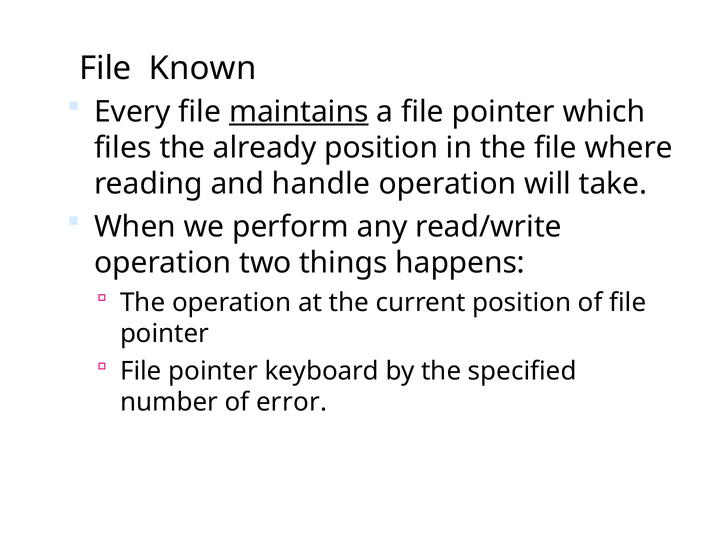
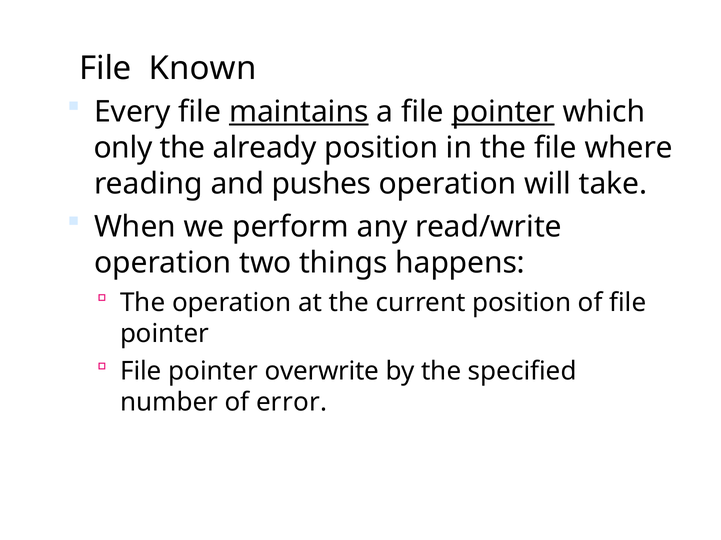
pointer underline: none -> present (503, 112)
files: files -> only (123, 148)
handle: handle -> pushes (321, 184)
keyboard: keyboard -> overwrite (322, 372)
